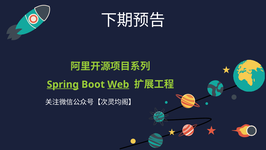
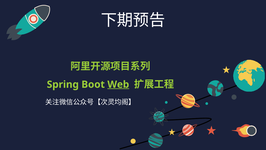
Spring underline: present -> none (63, 84)
